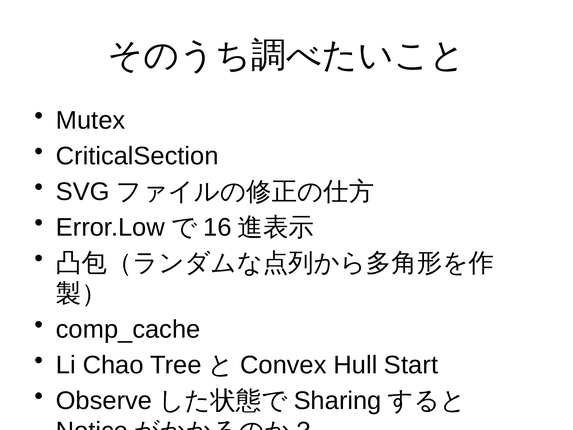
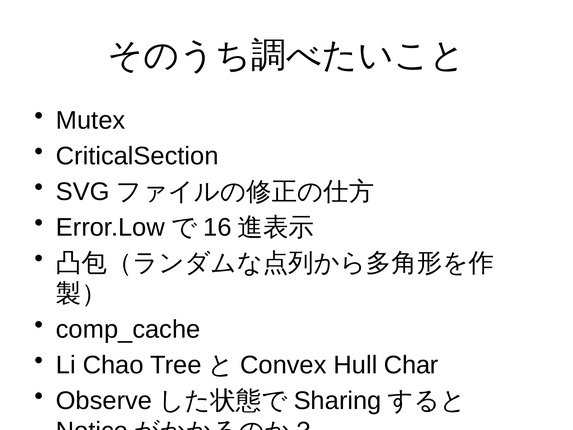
Start: Start -> Char (411, 365)
